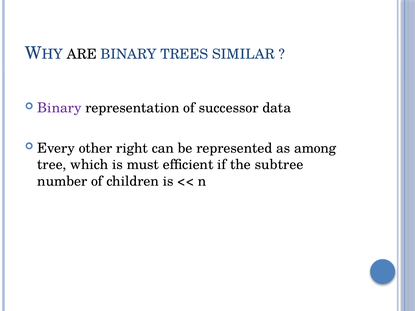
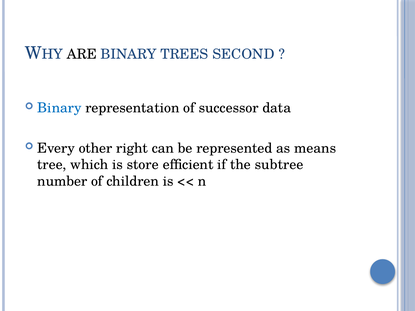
SIMILAR: SIMILAR -> SECOND (243, 54)
Binary colour: purple -> blue (59, 108)
among: among -> means (315, 148)
must: must -> store (143, 165)
